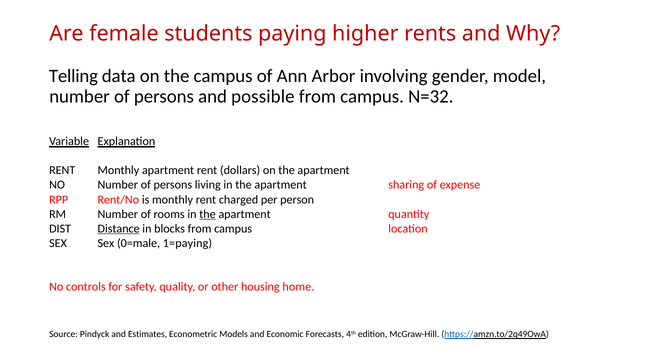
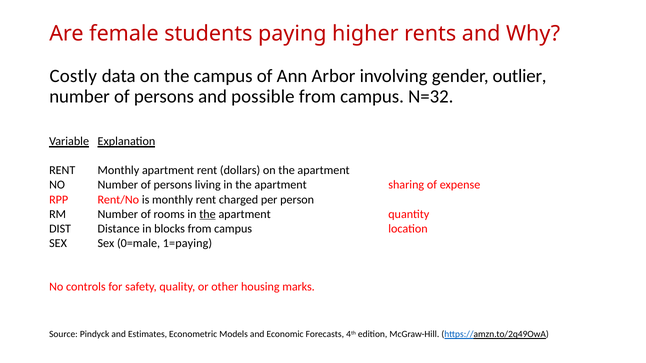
Telling: Telling -> Costly (73, 76)
model: model -> outlier (520, 76)
Distance underline: present -> none (119, 229)
home: home -> marks (299, 287)
